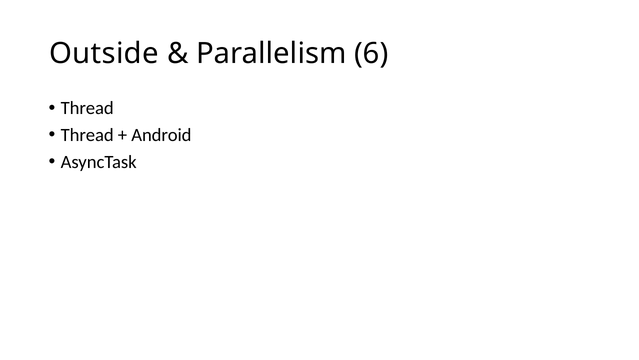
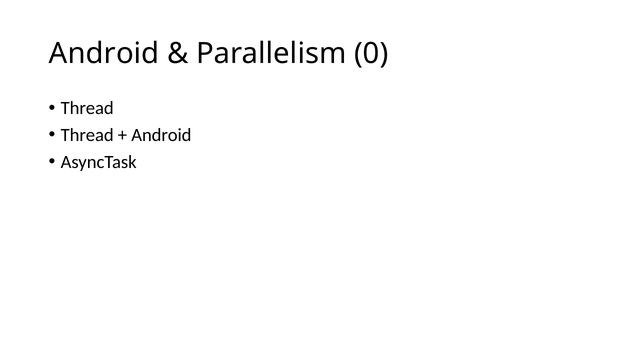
Outside: Outside -> Android (104, 54)
6: 6 -> 0 (371, 54)
